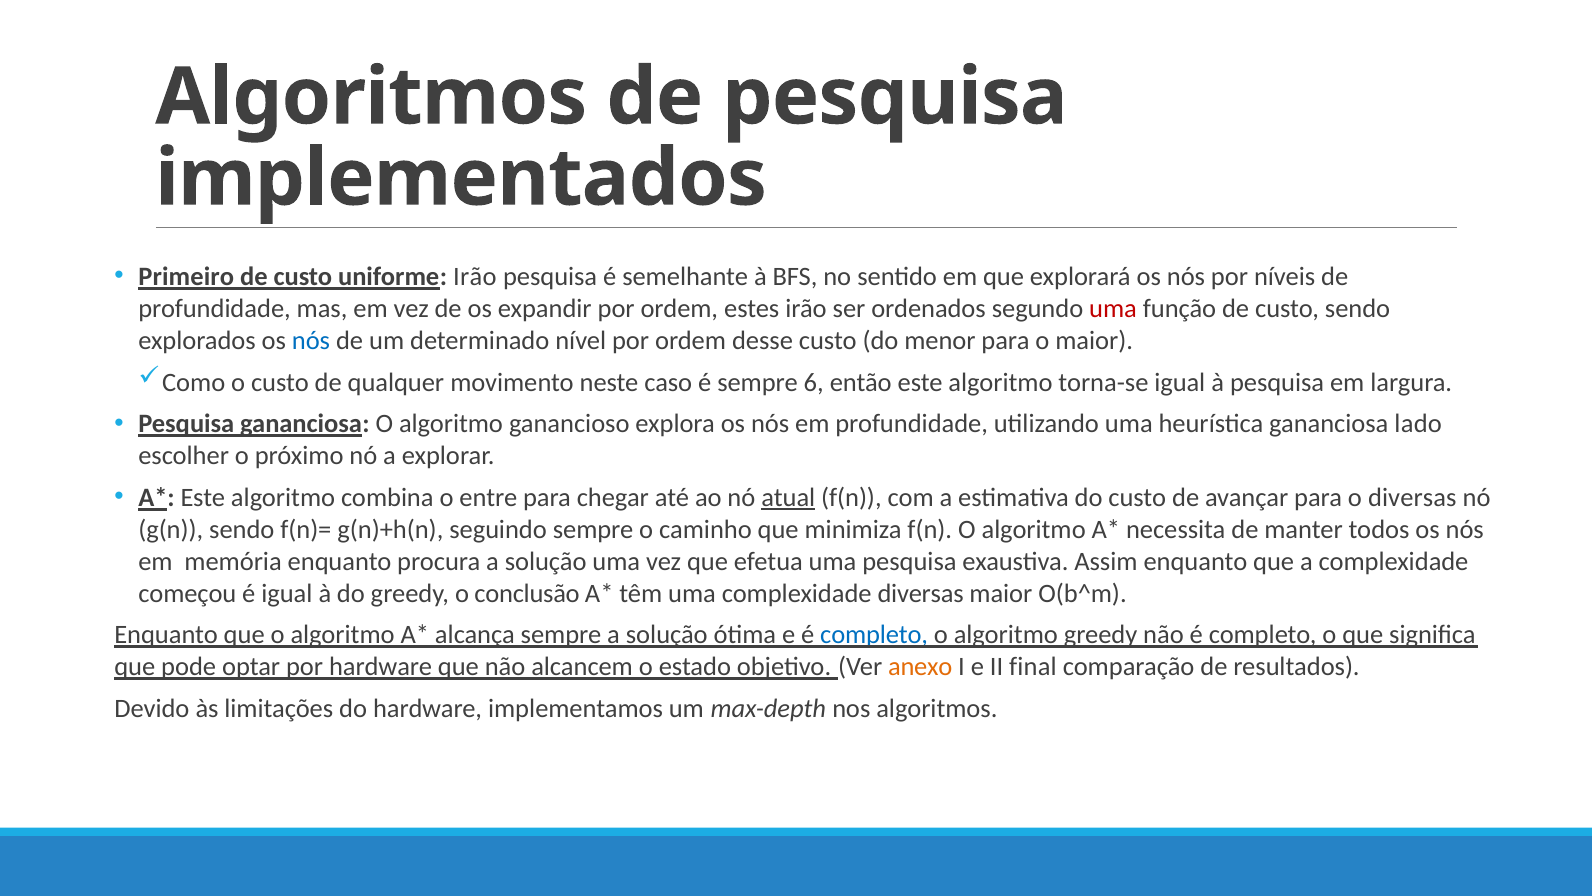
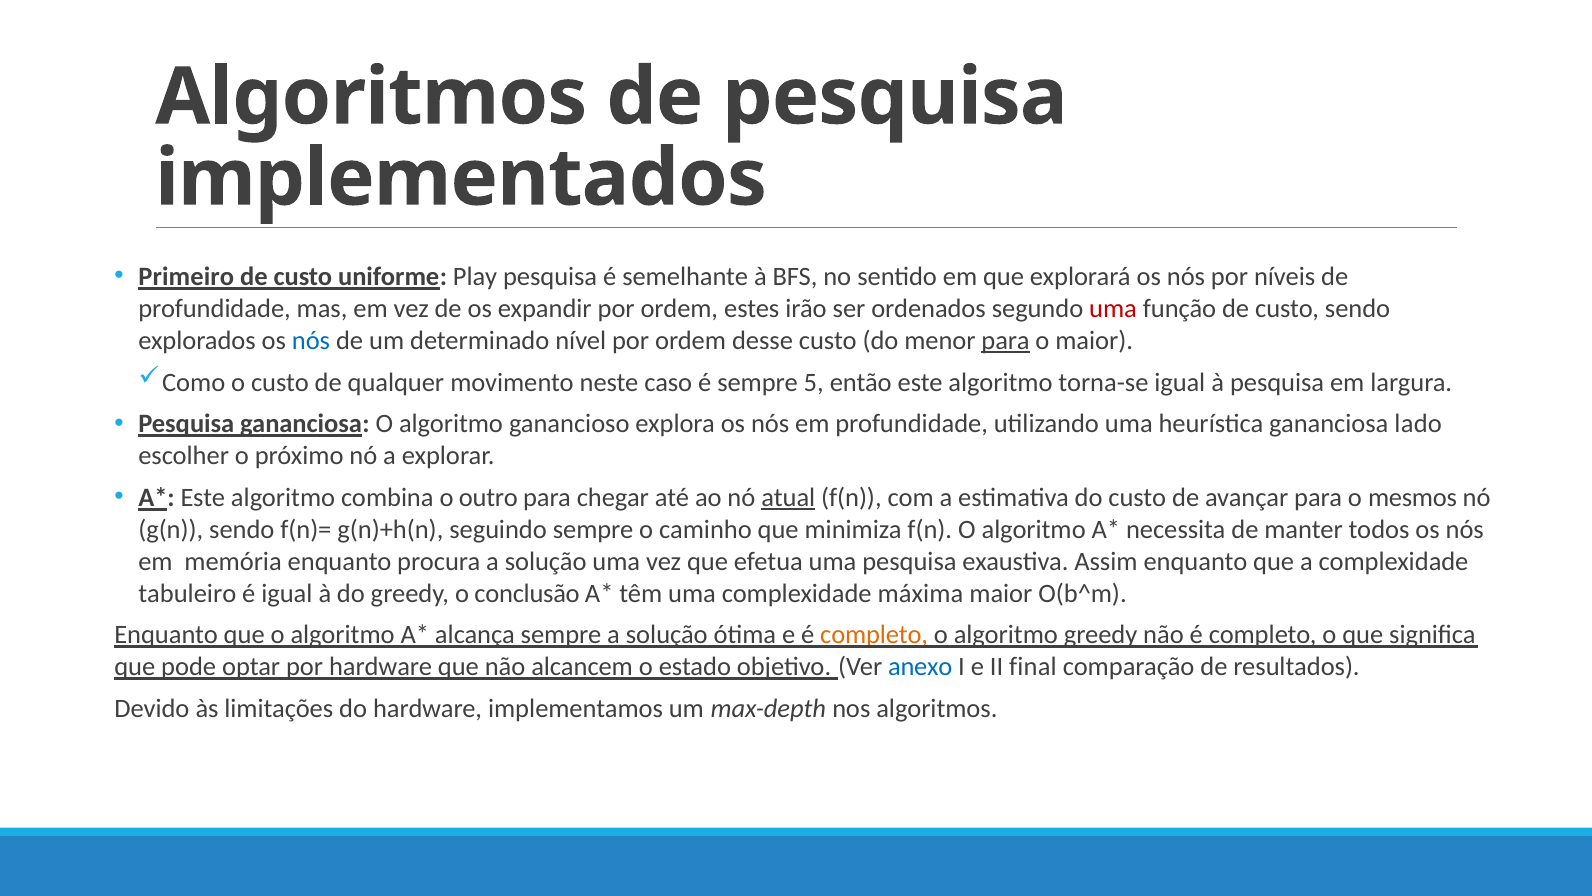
uniforme Irão: Irão -> Play (475, 277)
para underline: none -> present (1006, 340)
6: 6 -> 5 (814, 382)
entre: entre -> outro (488, 497)
o diversas: diversas -> mesmos (1412, 497)
começou: começou -> tabuleiro (187, 593)
complexidade diversas: diversas -> máxima (920, 593)
completo colour: blue -> orange (874, 635)
anexo colour: orange -> blue (920, 667)
